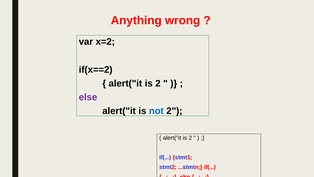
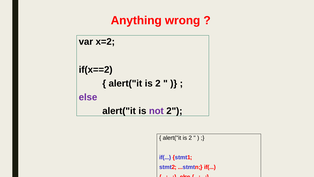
not colour: blue -> purple (156, 111)
